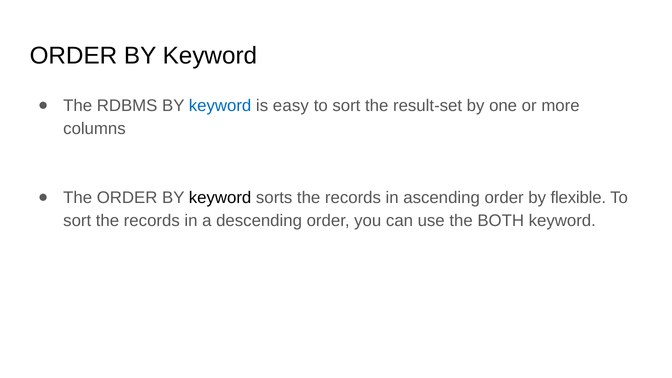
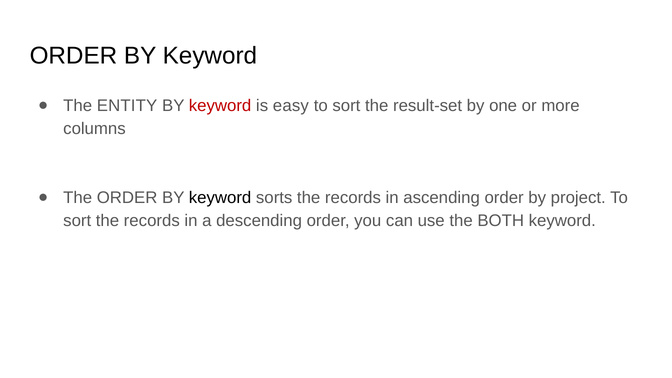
RDBMS: RDBMS -> ENTITY (127, 106)
keyword colour: blue -> red (220, 106)
flexible: flexible -> project (578, 198)
